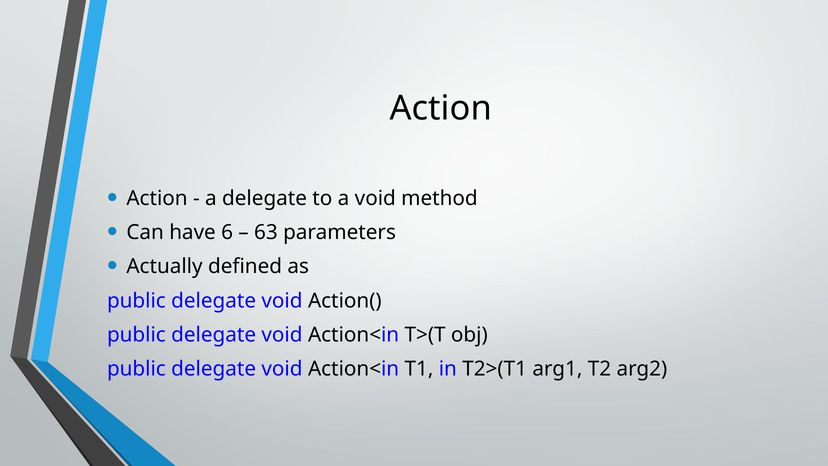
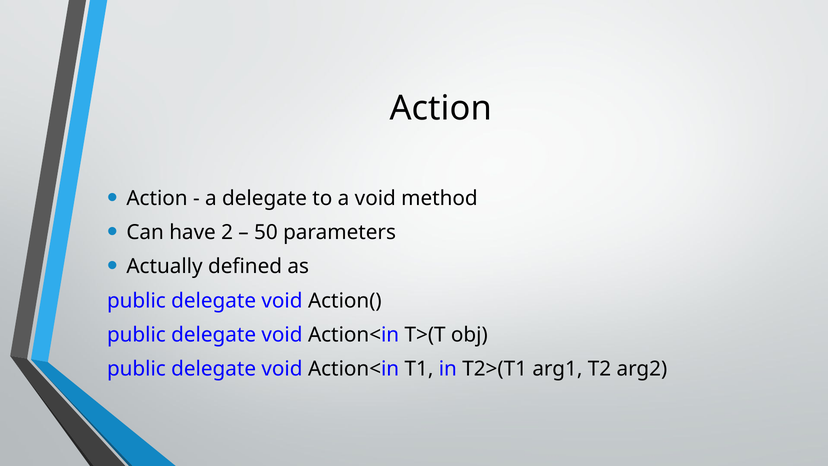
6: 6 -> 2 (227, 232)
63: 63 -> 50 (266, 232)
